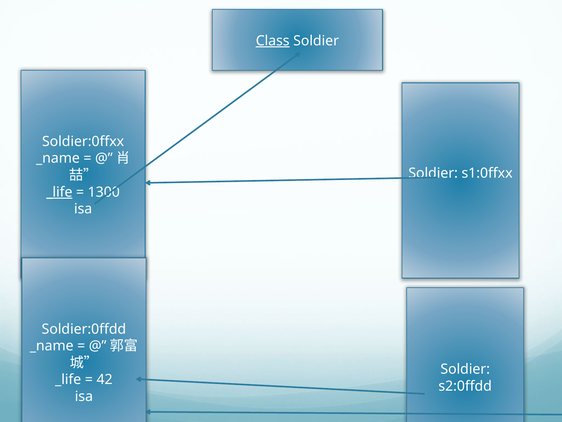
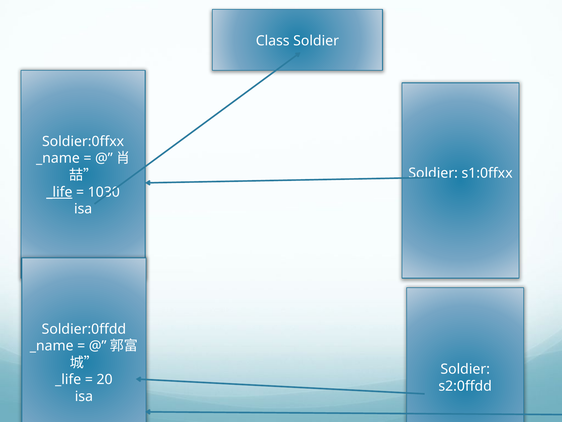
Class underline: present -> none (273, 41)
1300: 1300 -> 1030 (104, 192)
42: 42 -> 20 (105, 379)
